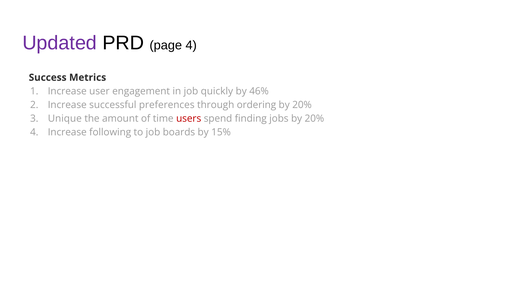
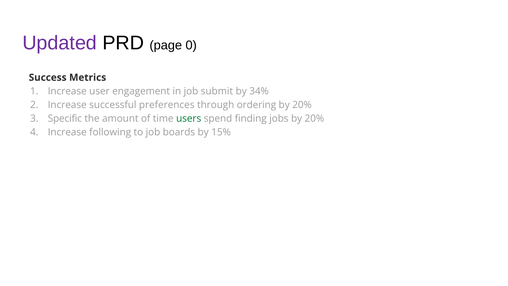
page 4: 4 -> 0 (191, 45)
quickly: quickly -> submit (217, 91)
46%: 46% -> 34% (259, 91)
Unique: Unique -> Specific (65, 118)
users colour: red -> green (189, 118)
